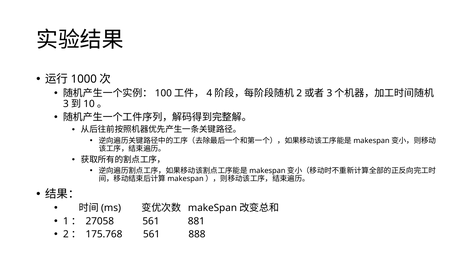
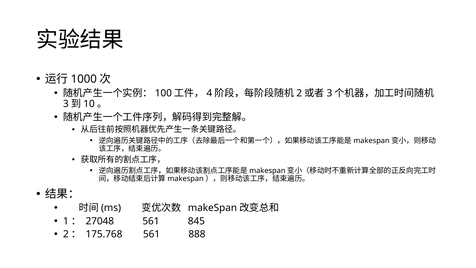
27058: 27058 -> 27048 (100, 221)
881: 881 -> 845 (196, 221)
